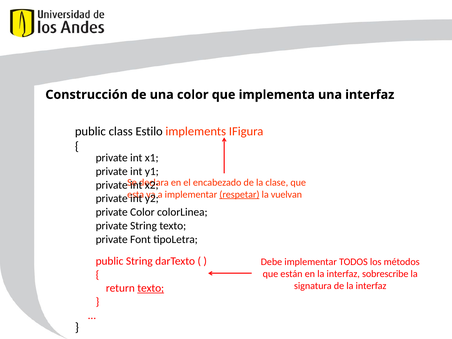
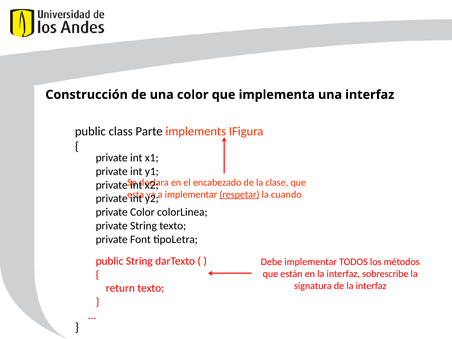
Estilo: Estilo -> Parte (149, 131)
vuelvan: vuelvan -> cuando (286, 194)
texto underline: present -> none (151, 288)
